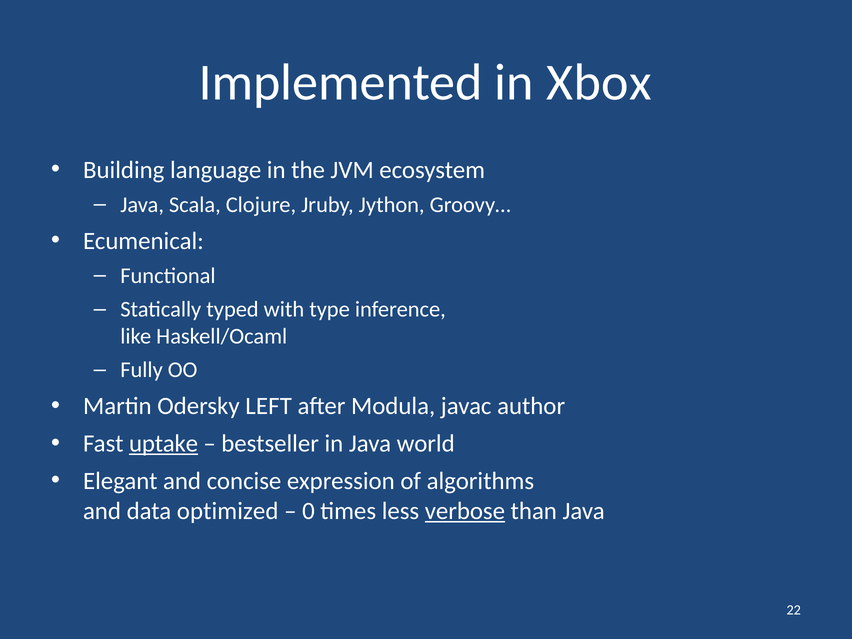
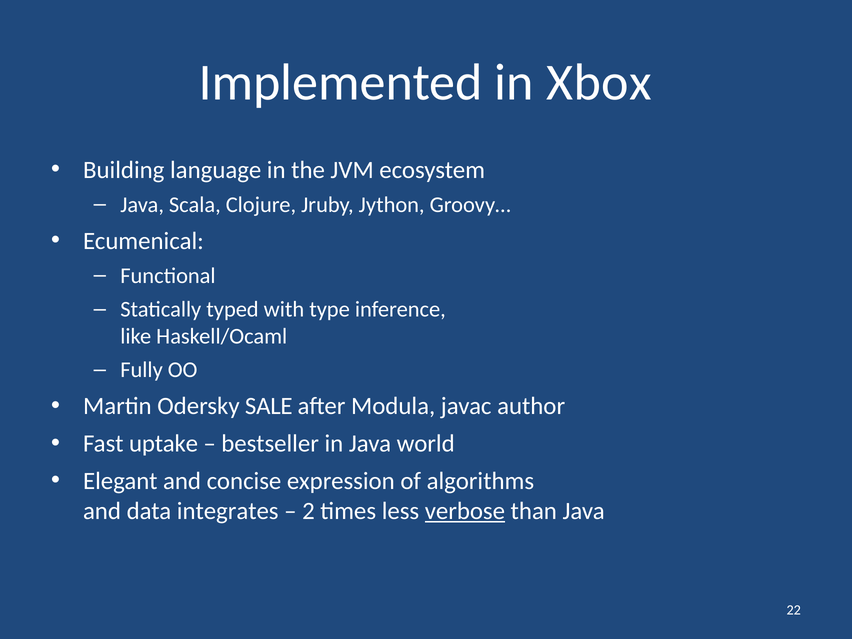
LEFT: LEFT -> SALE (269, 406)
uptake underline: present -> none (164, 444)
optimized: optimized -> integrates (228, 511)
0: 0 -> 2 (308, 511)
